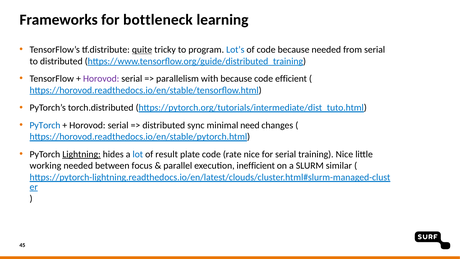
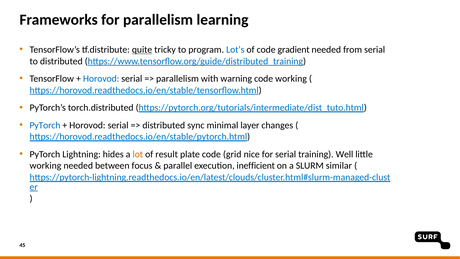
for bottleneck: bottleneck -> parallelism (158, 20)
code because: because -> gradient (294, 50)
Horovod colour: purple -> blue (101, 79)
with because: because -> warning (236, 79)
code efficient: efficient -> working (291, 79)
need: need -> layer (250, 125)
Lightning underline: present -> none (82, 154)
lot colour: blue -> orange (138, 154)
rate: rate -> grid (232, 154)
training Nice: Nice -> Well (344, 154)
